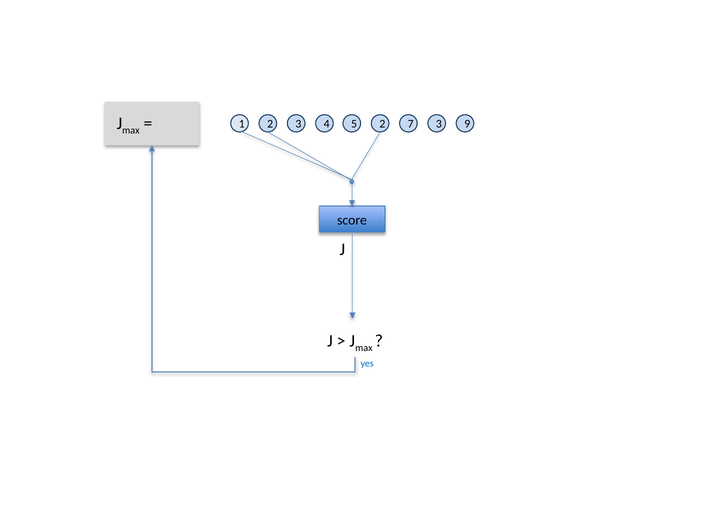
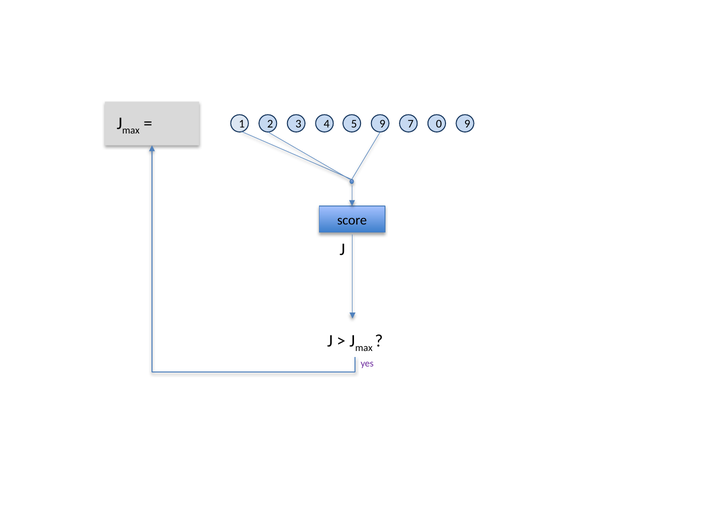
2: 2 -> 9 (382, 124)
7 3: 3 -> 0 (439, 124)
yes colour: blue -> purple (367, 363)
